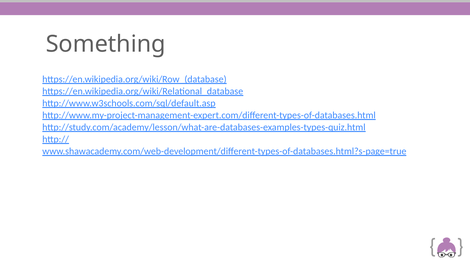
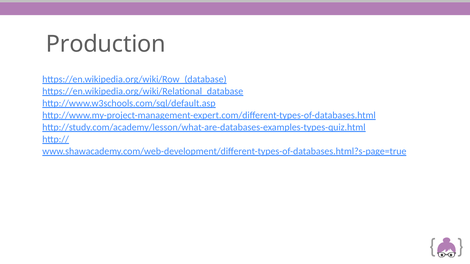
Something: Something -> Production (106, 44)
